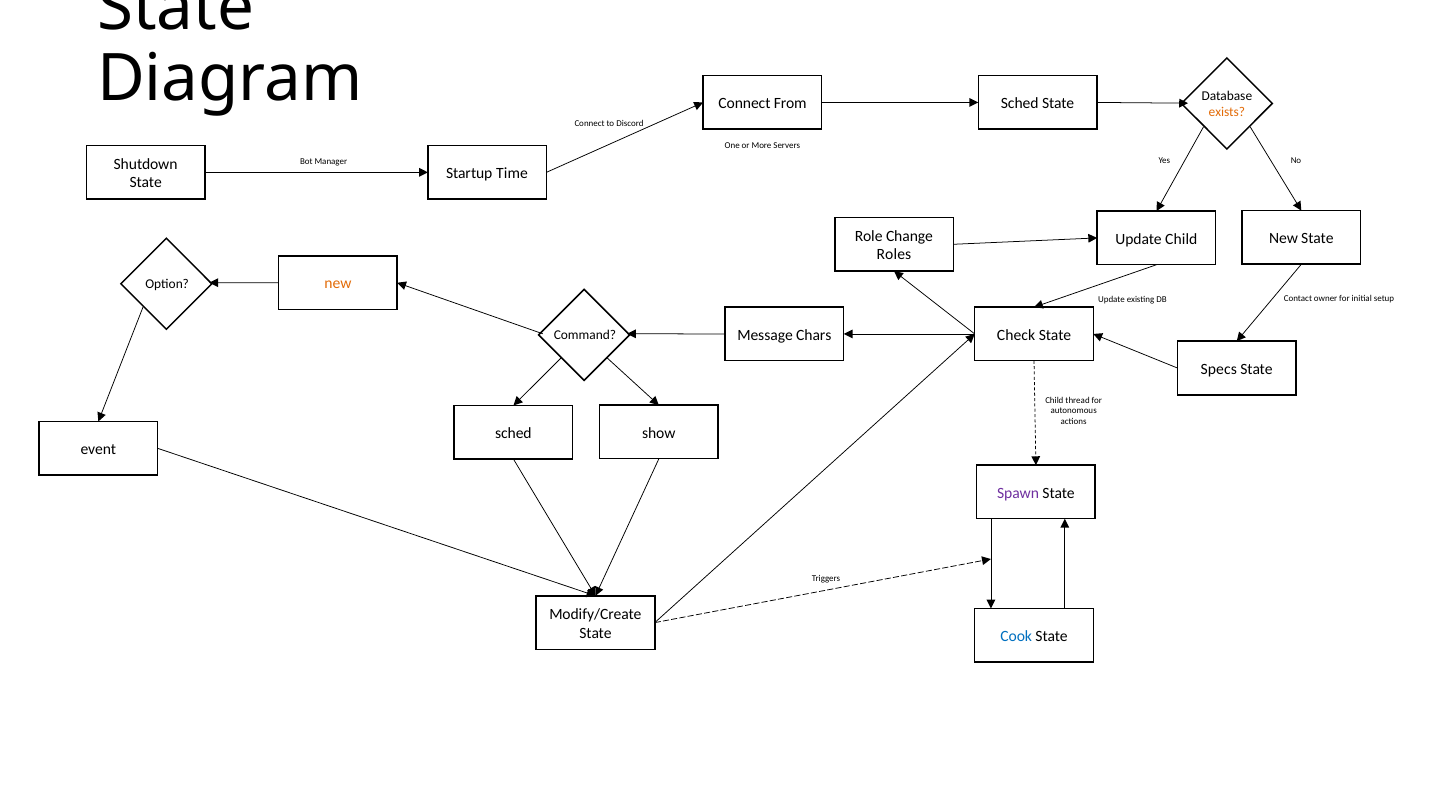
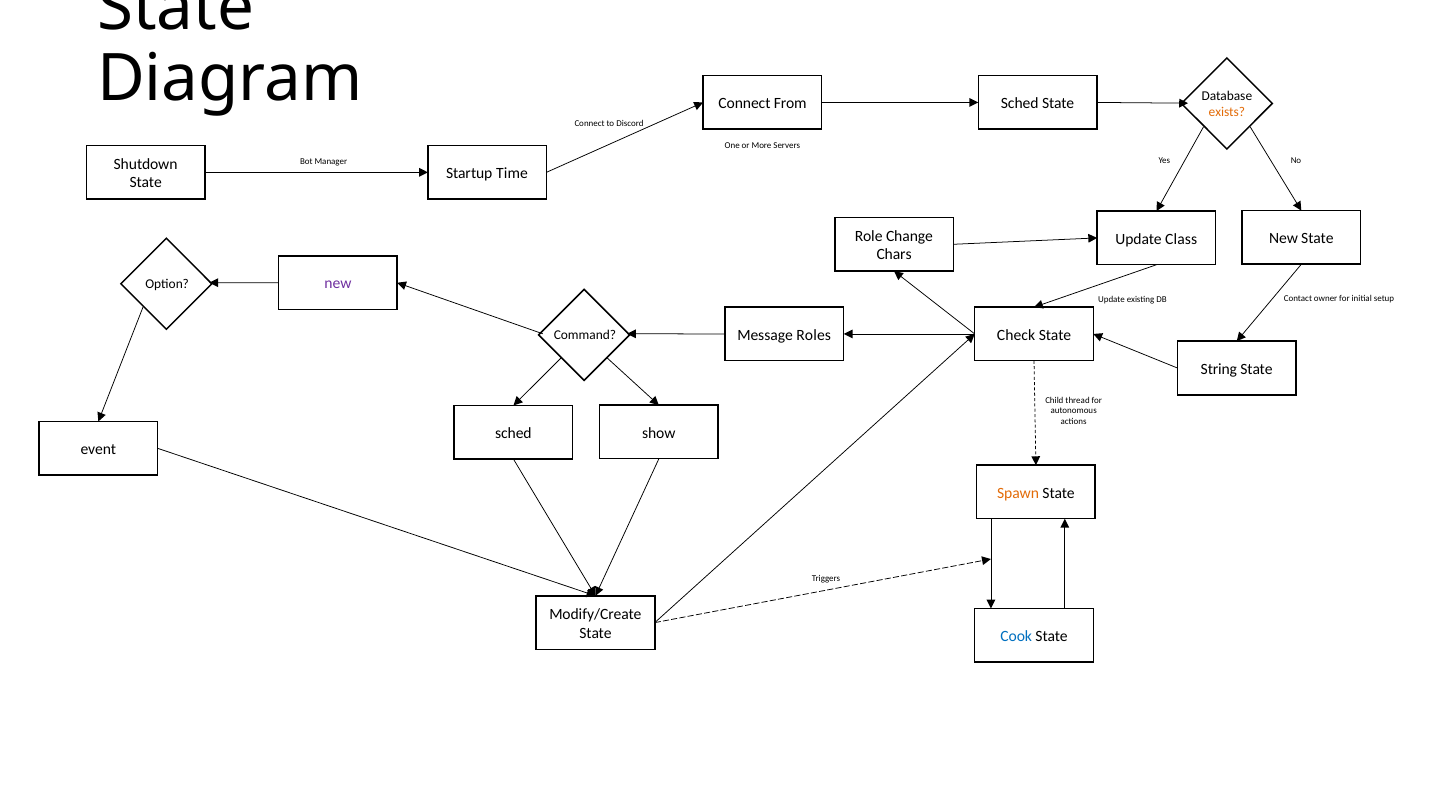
Update Child: Child -> Class (1181, 239)
Roles: Roles -> Chars (894, 255)
new colour: orange -> purple (338, 284)
Chars: Chars -> Roles (814, 335)
Specs: Specs -> String (1219, 369)
Spawn colour: purple -> orange (1018, 493)
